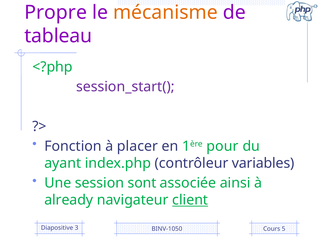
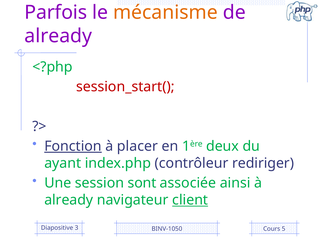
Propre: Propre -> Parfois (56, 12)
tableau: tableau -> already (58, 36)
session_start( colour: purple -> red (125, 87)
Fonction underline: none -> present (73, 146)
pour: pour -> deux (223, 146)
variables: variables -> rediriger (263, 163)
